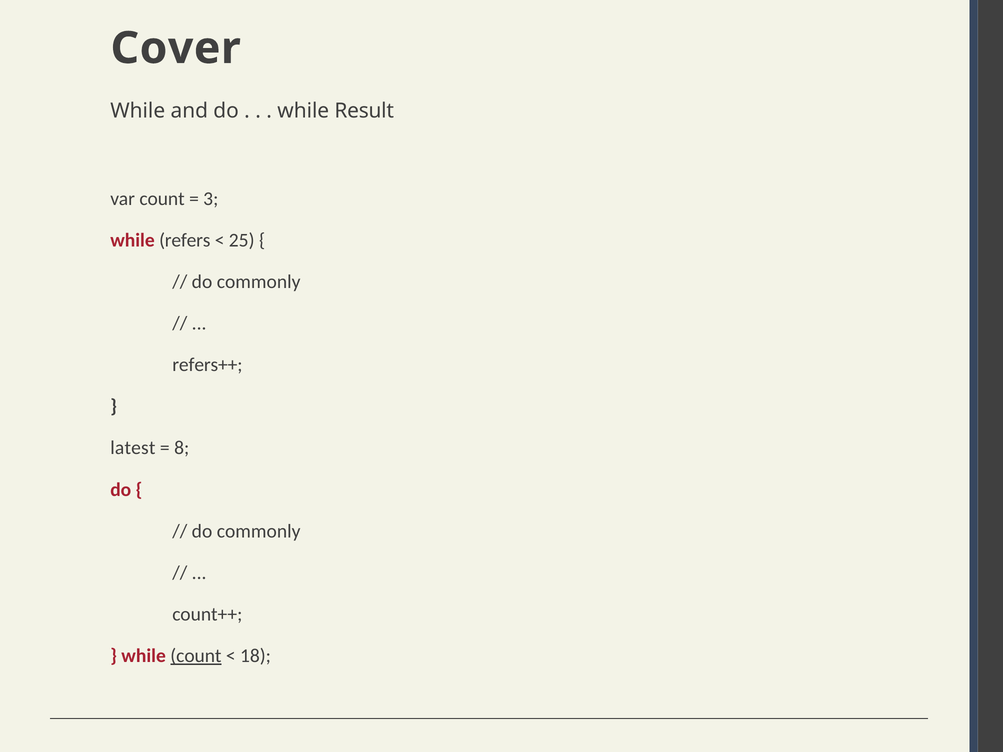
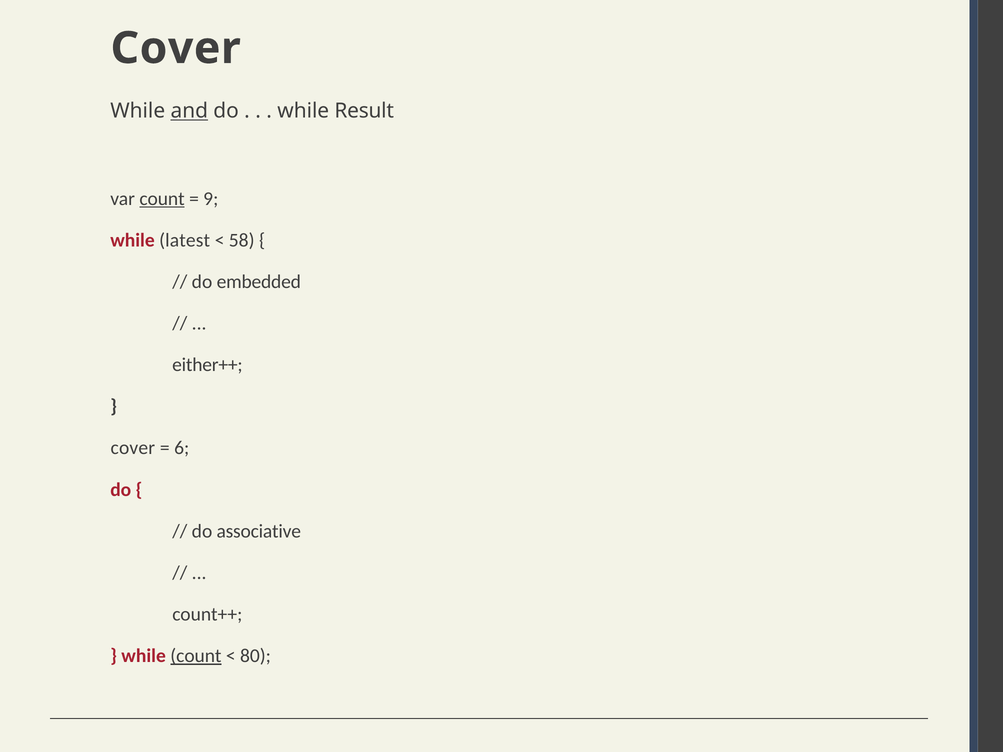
and underline: none -> present (189, 111)
count underline: none -> present (162, 199)
3: 3 -> 9 (211, 199)
refers: refers -> latest (185, 240)
25: 25 -> 58 (242, 240)
commonly: commonly -> embedded (259, 282)
refers++: refers++ -> either++ (207, 365)
latest: latest -> cover (133, 448)
8: 8 -> 6 (182, 448)
commonly: commonly -> associative (259, 531)
18: 18 -> 80 (255, 656)
